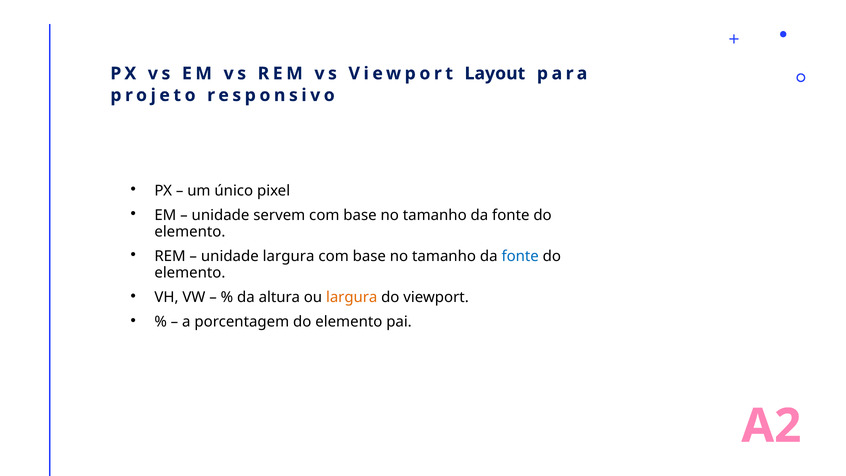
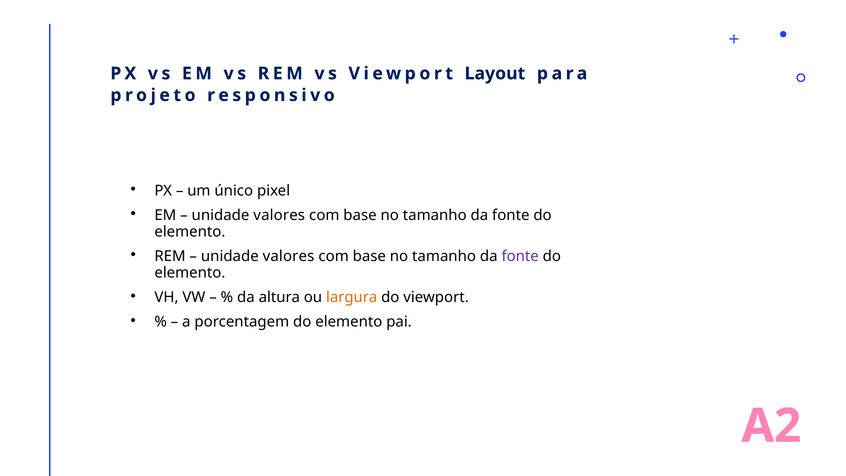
servem: servem -> valores (279, 215)
largura: largura -> valores (289, 256)
fonte colour: blue -> purple (520, 256)
